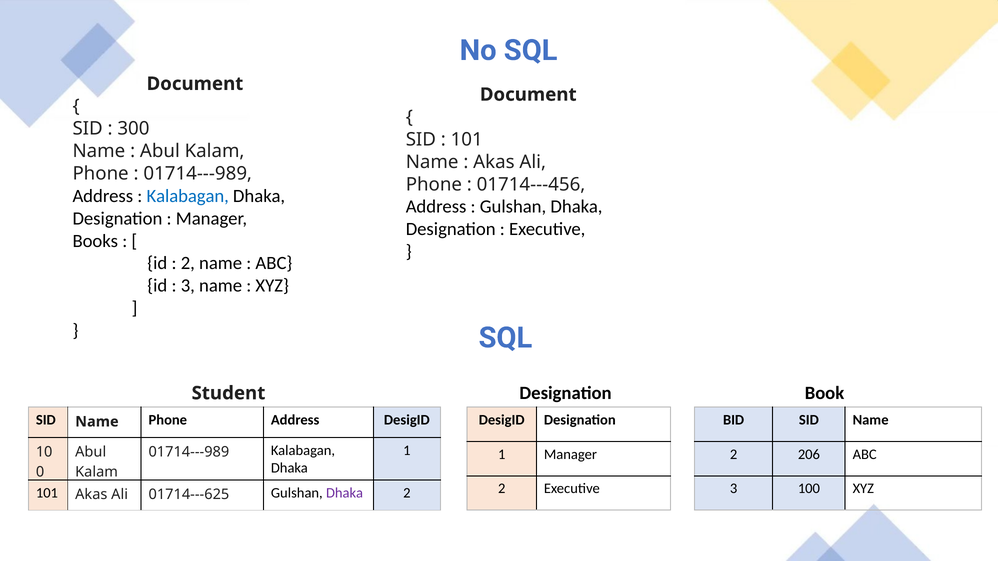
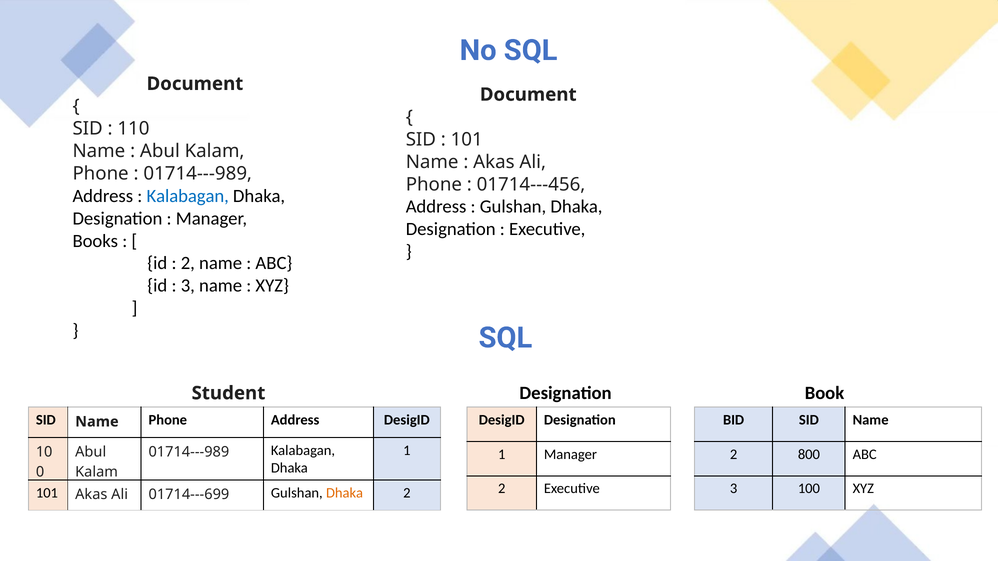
300: 300 -> 110 (133, 129)
206: 206 -> 800 (809, 455)
01714---625: 01714---625 -> 01714---699 (189, 495)
Dhaka colour: purple -> orange (345, 493)
